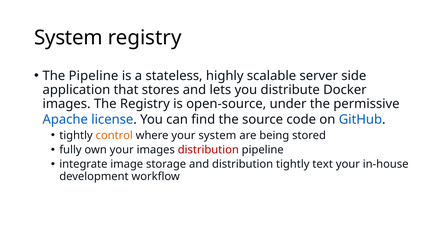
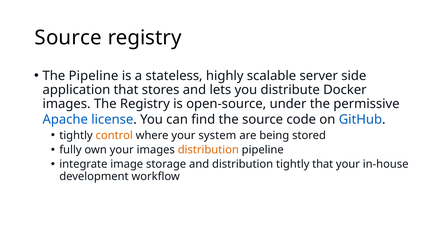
System: System -> Source (68, 38)
distribution colour: red -> orange (208, 150)
tightly text: text -> that (323, 164)
